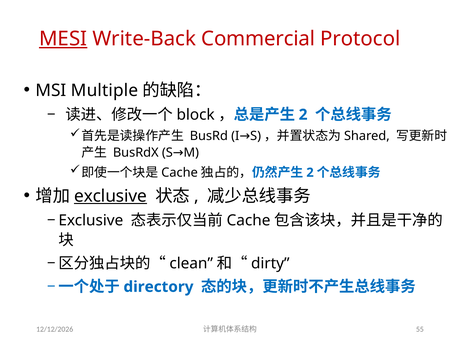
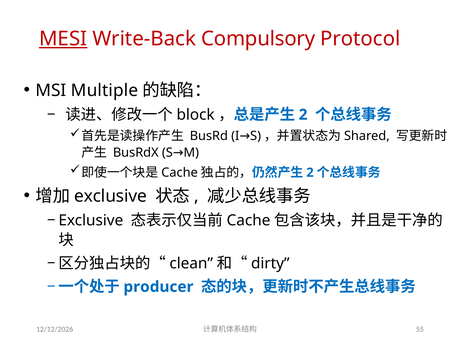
Commercial: Commercial -> Compulsory (258, 39)
exclusive underline: present -> none (110, 196)
directory: directory -> producer (158, 287)
